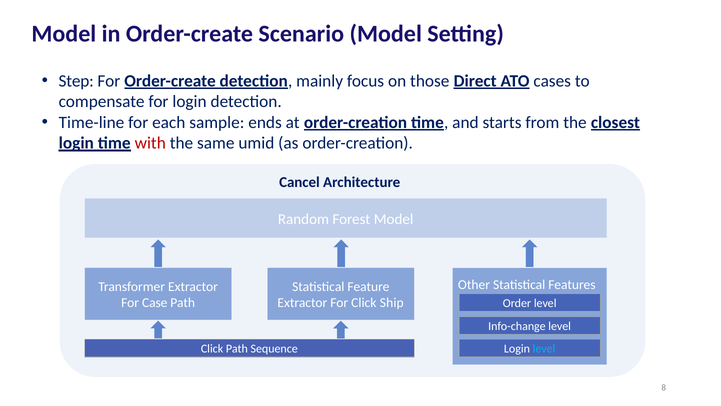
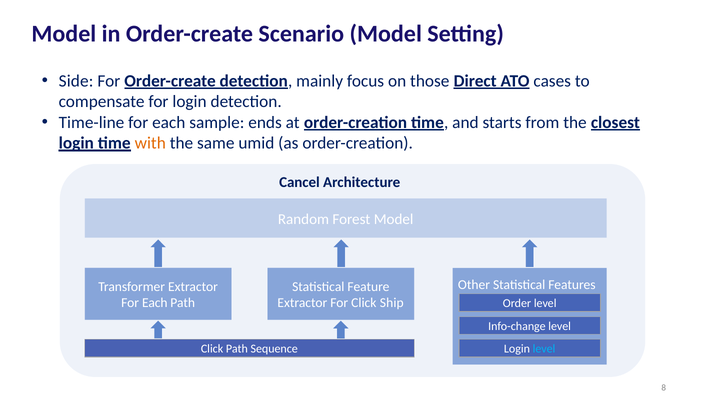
Step: Step -> Side (76, 81)
with colour: red -> orange (150, 143)
Case: Case -> Each (155, 303)
